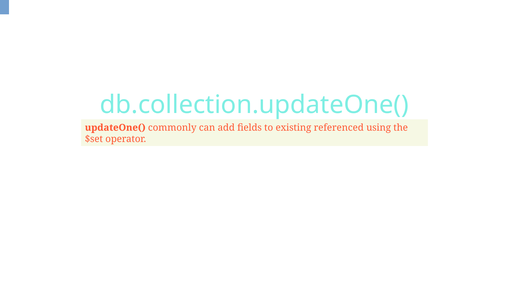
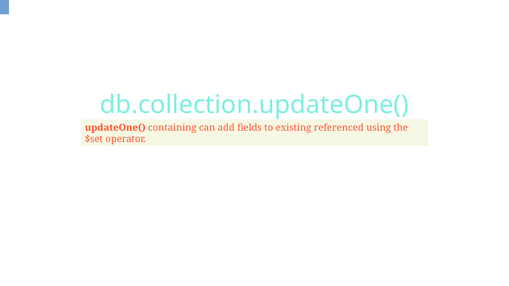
commonly: commonly -> containing (172, 128)
